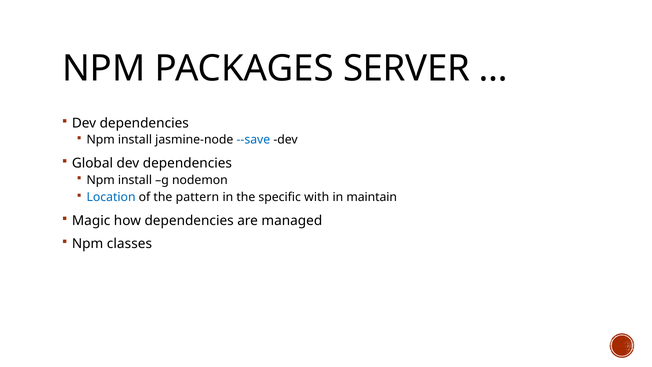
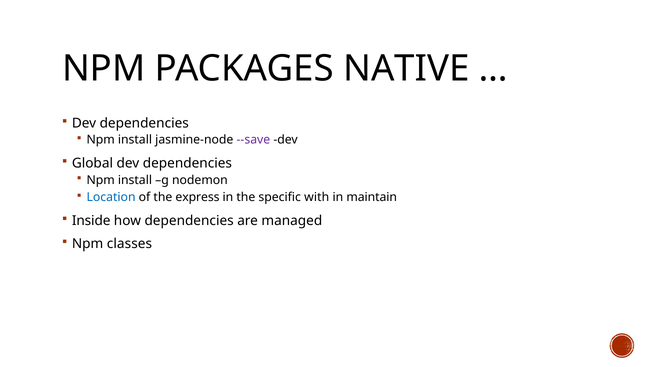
SERVER: SERVER -> NATIVE (406, 69)
--save colour: blue -> purple (253, 140)
pattern: pattern -> express (197, 197)
Magic: Magic -> Inside (91, 221)
